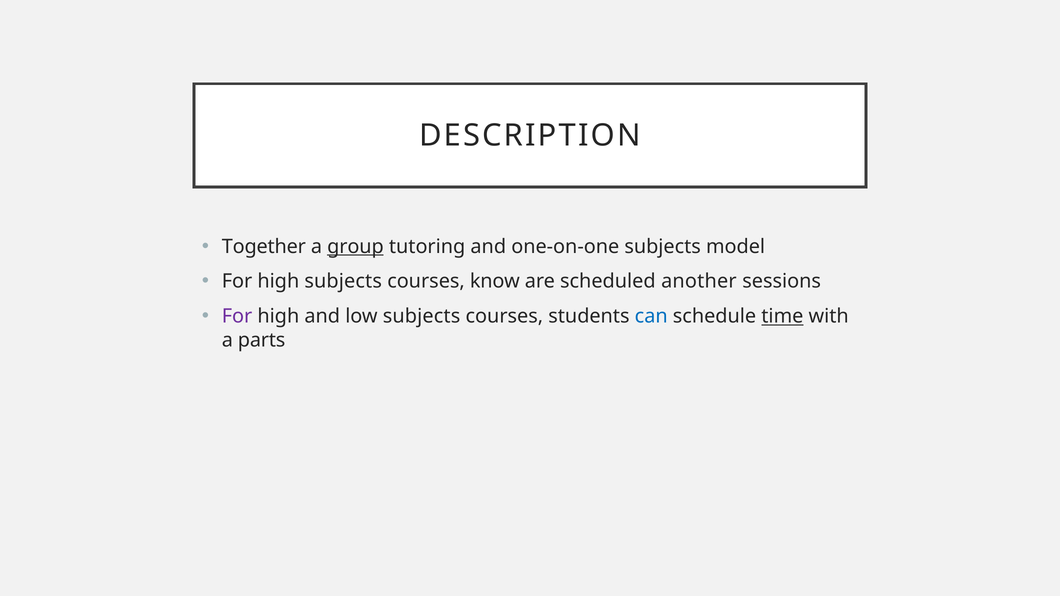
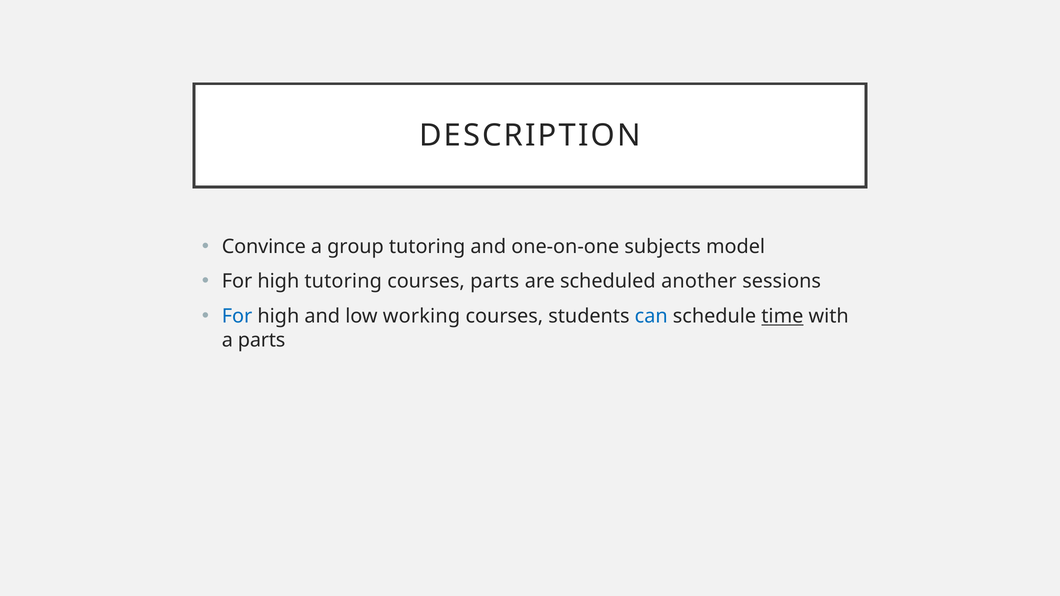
Together: Together -> Convince (264, 247)
group underline: present -> none (355, 247)
high subjects: subjects -> tutoring (343, 282)
courses know: know -> parts (495, 282)
For colour: purple -> blue (237, 316)
low subjects: subjects -> working (421, 316)
